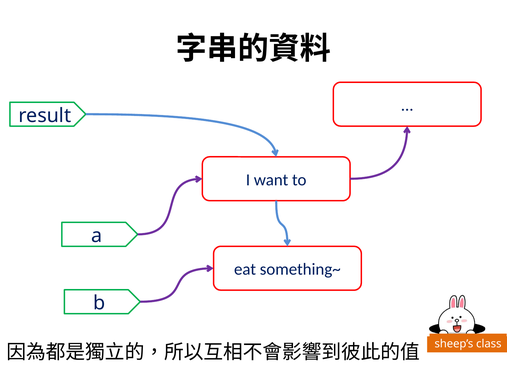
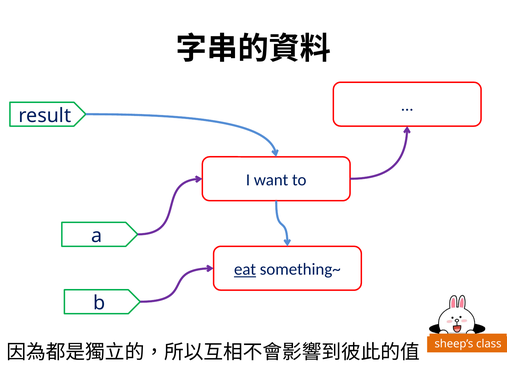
eat underline: none -> present (245, 270)
